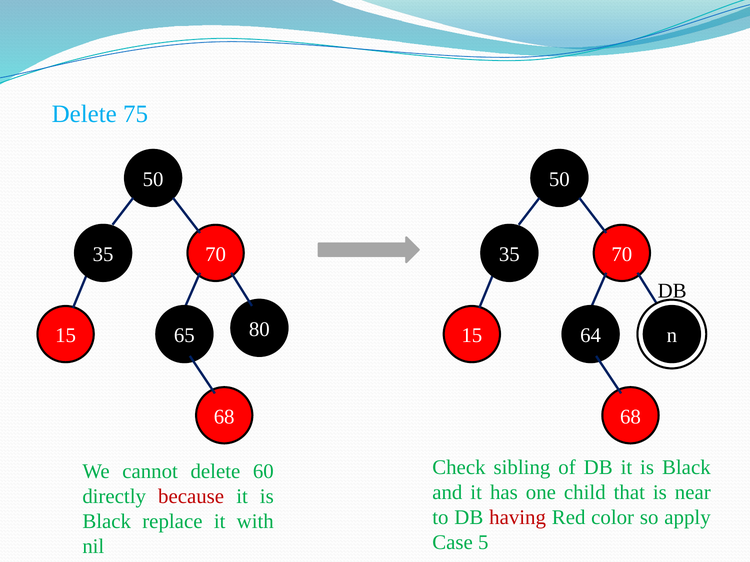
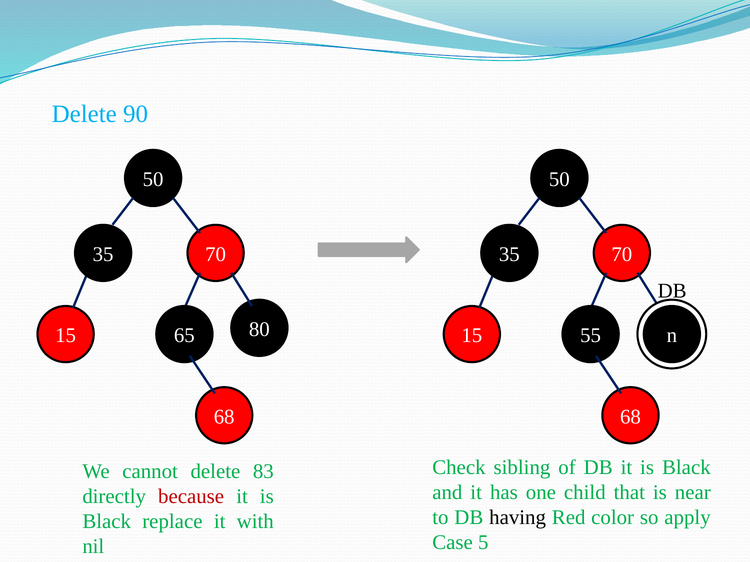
75: 75 -> 90 (136, 114)
64: 64 -> 55 (591, 336)
60: 60 -> 83 (263, 472)
having colour: red -> black (518, 518)
